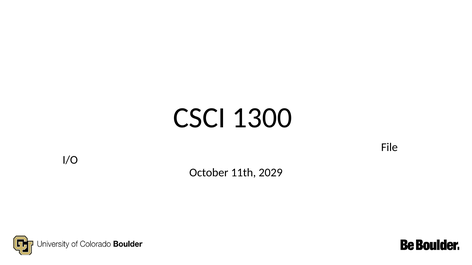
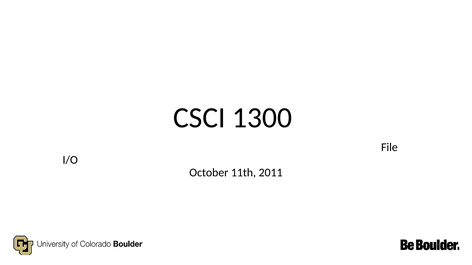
2029: 2029 -> 2011 (271, 173)
